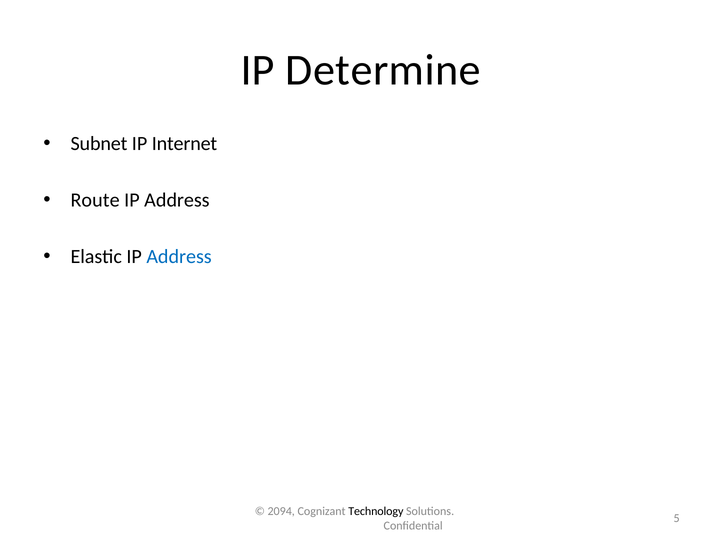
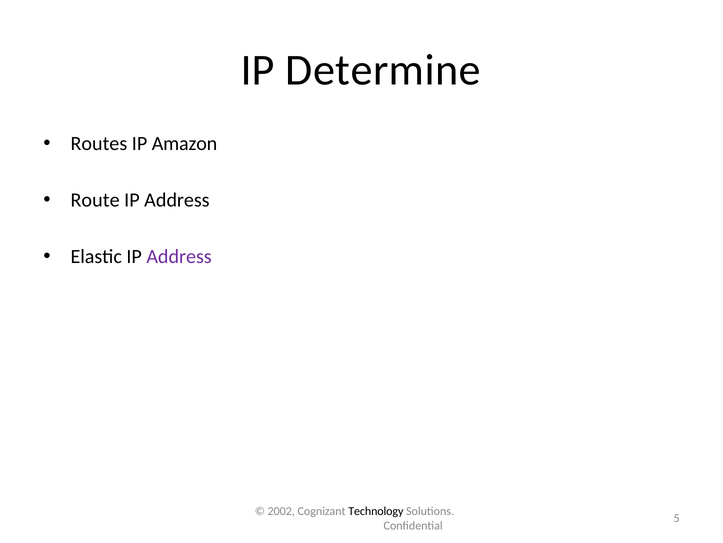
Subnet: Subnet -> Routes (99, 144)
Internet: Internet -> Amazon (185, 144)
Address colour: blue -> purple (179, 256)
2094: 2094 -> 2002 (281, 511)
